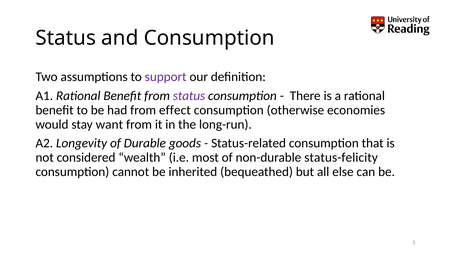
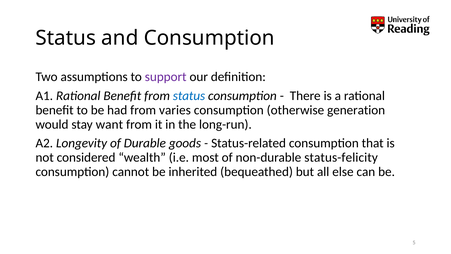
status colour: purple -> blue (189, 96)
effect: effect -> varies (175, 110)
economies: economies -> generation (356, 110)
